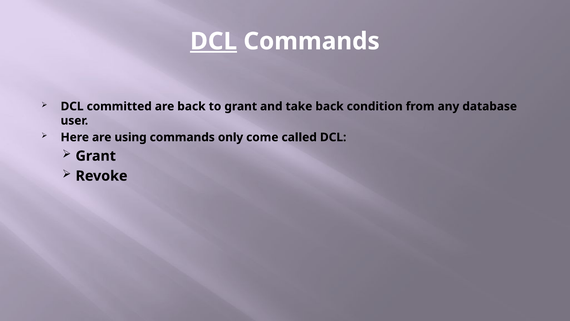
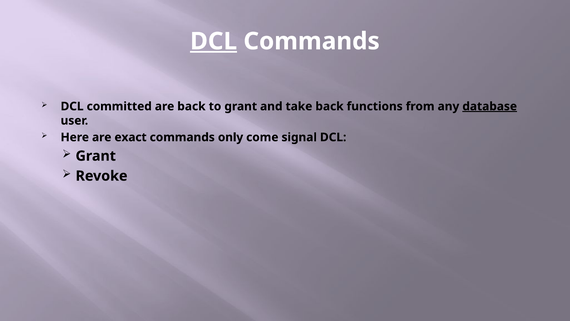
condition: condition -> functions (375, 106)
database underline: none -> present (490, 106)
using: using -> exact (131, 137)
called: called -> signal (299, 137)
